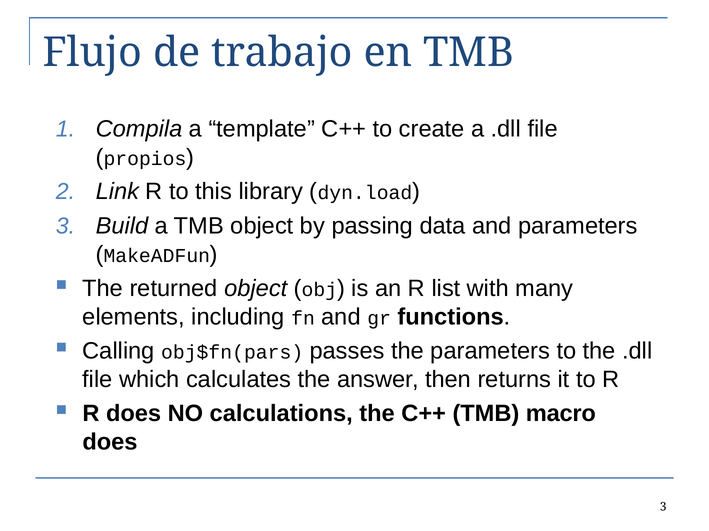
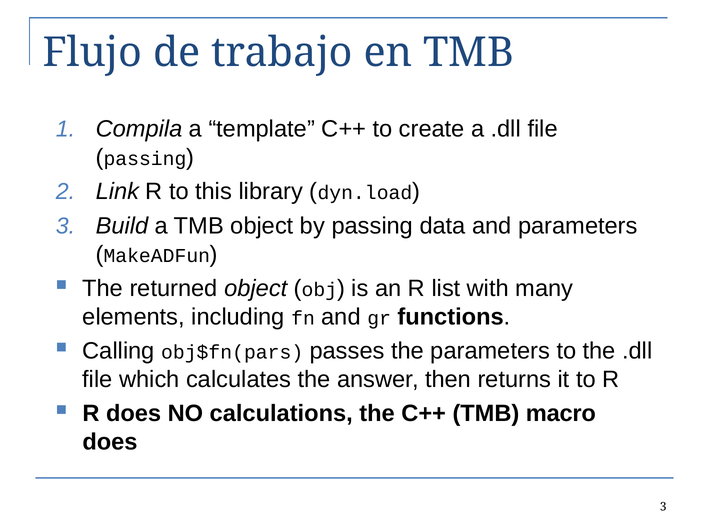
propios: propios -> passing (145, 159)
